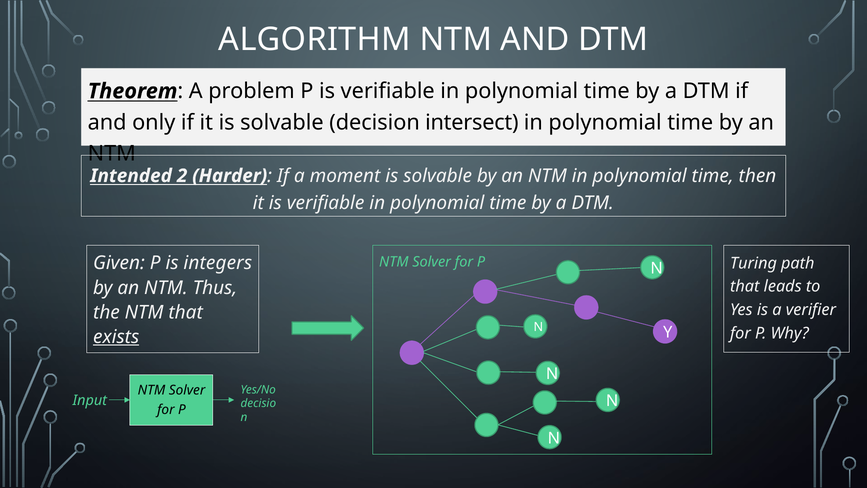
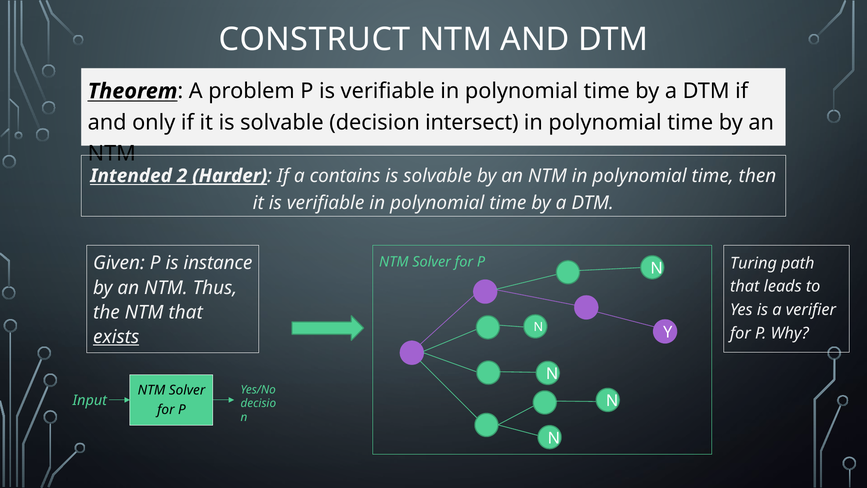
ALGORITHM: ALGORITHM -> CONSTRUCT (315, 39)
Harder underline: none -> present (230, 176)
moment: moment -> contains (345, 176)
integers: integers -> instance (218, 263)
